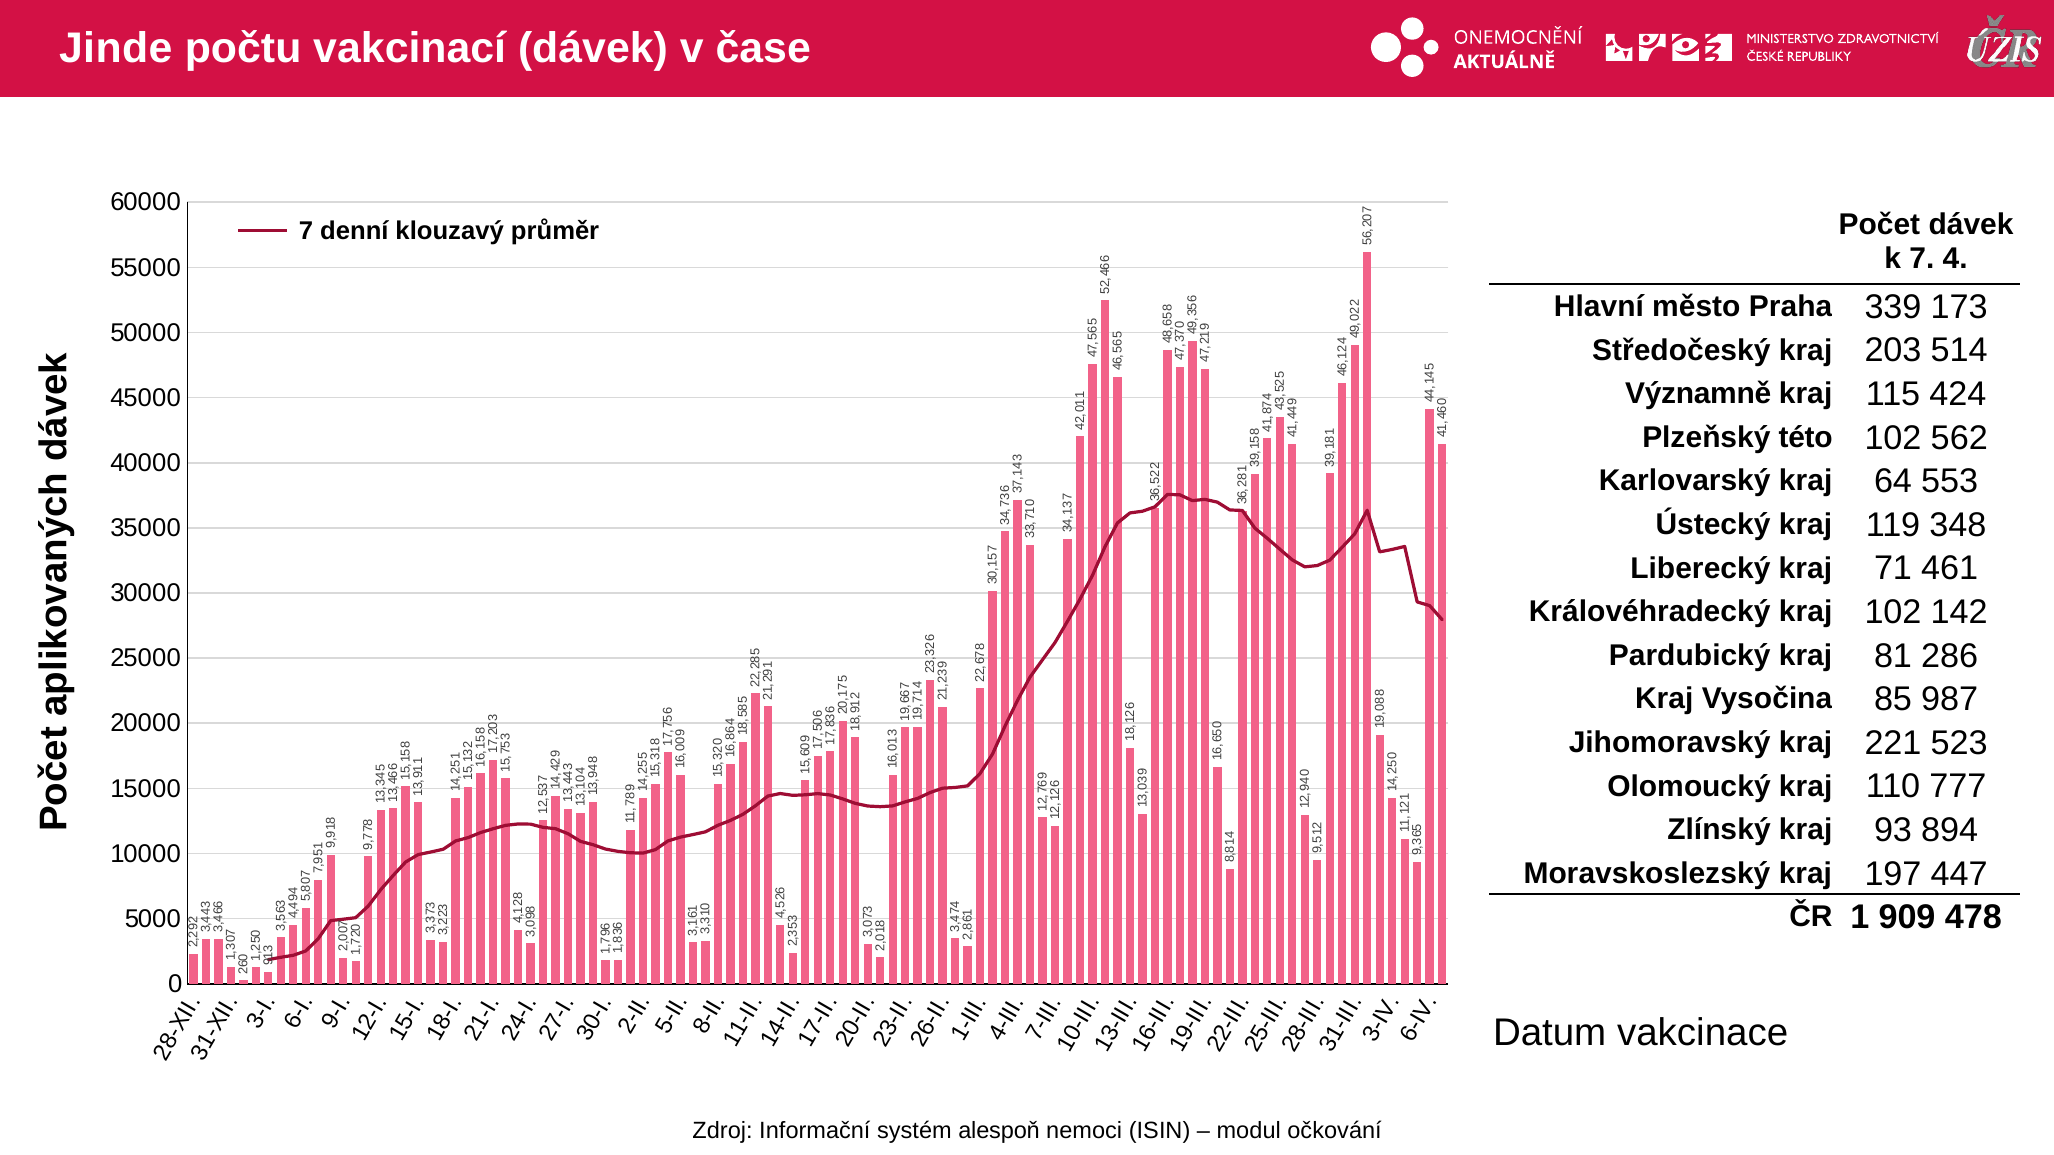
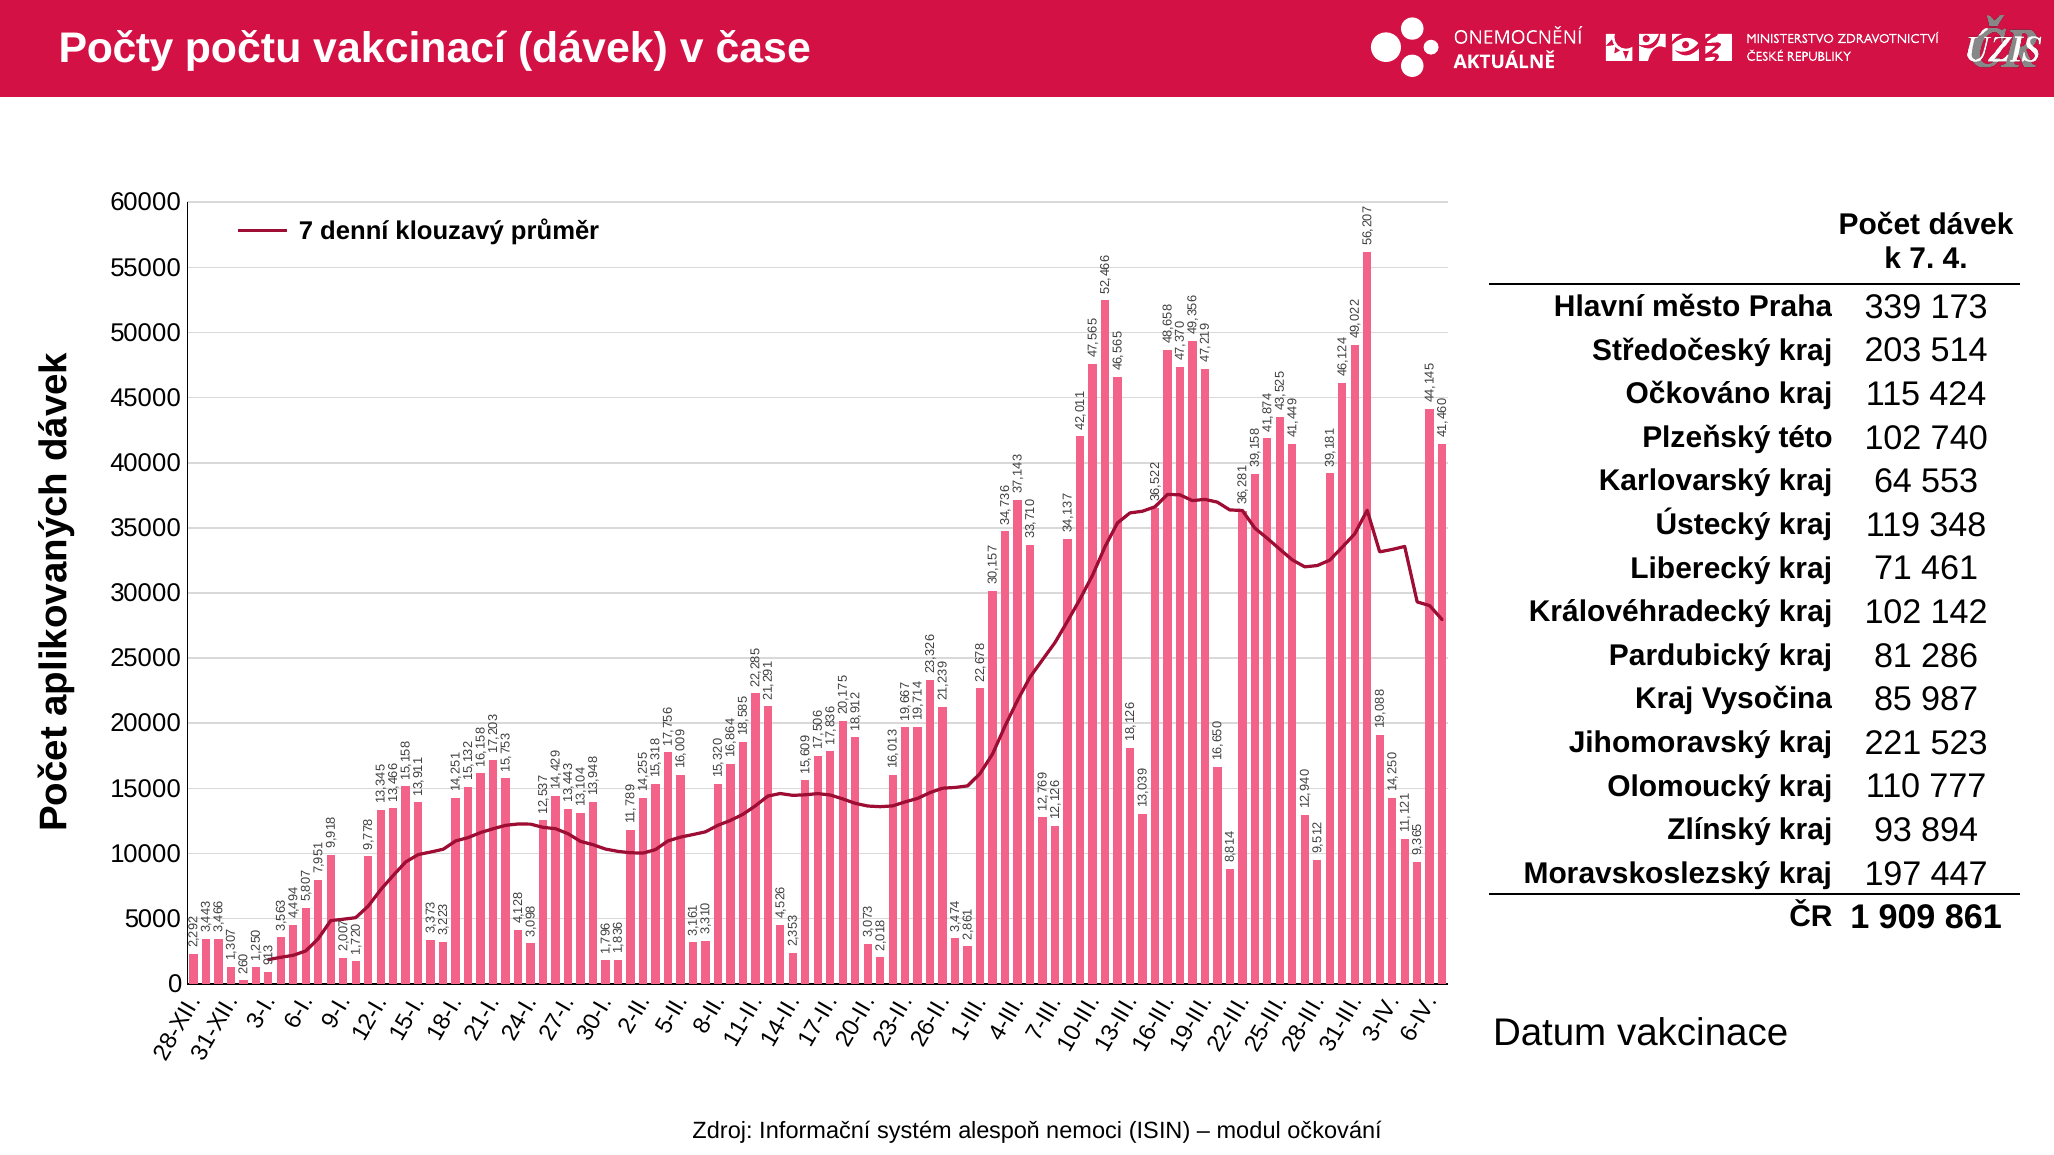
Jinde: Jinde -> Počty (116, 48)
Významně: Významně -> Očkováno (1698, 394)
562: 562 -> 740 (1959, 438)
478: 478 -> 861 (1973, 918)
